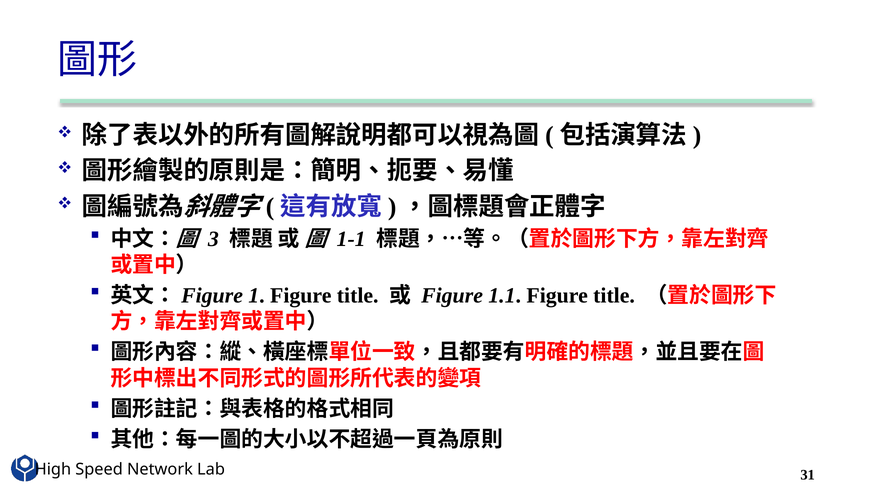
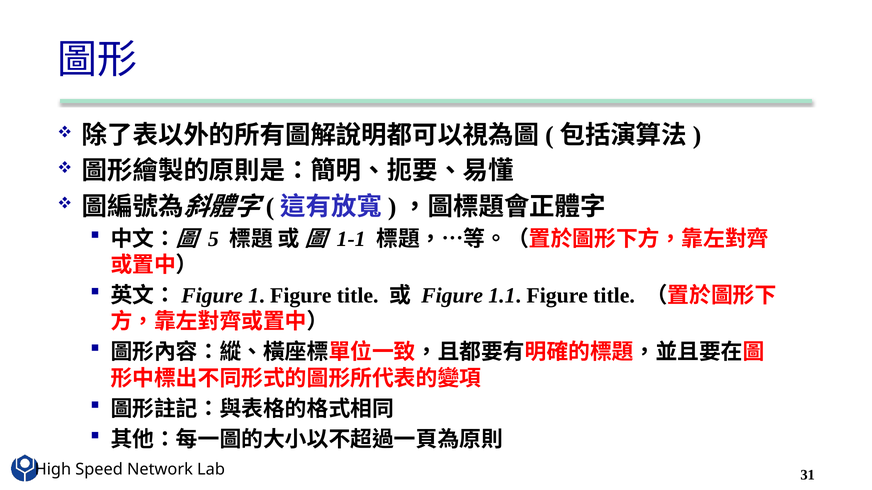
3: 3 -> 5 (213, 239)
